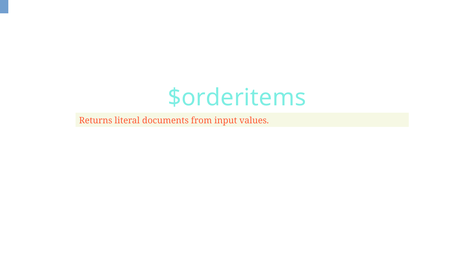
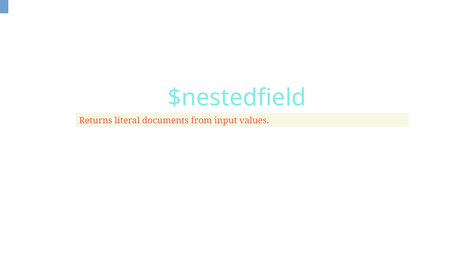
$orderitems: $orderitems -> $nestedfield (237, 98)
